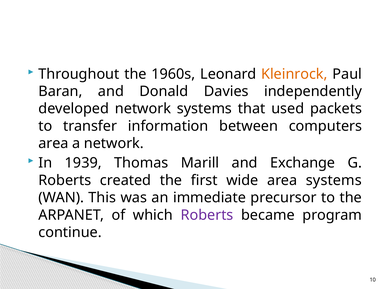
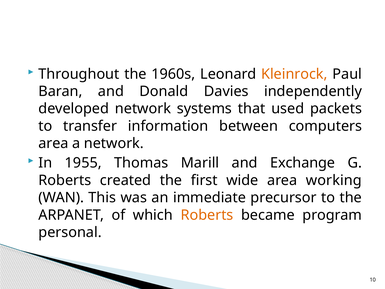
1939: 1939 -> 1955 (83, 163)
area systems: systems -> working (334, 180)
Roberts colour: purple -> orange (207, 215)
continue: continue -> personal (70, 232)
